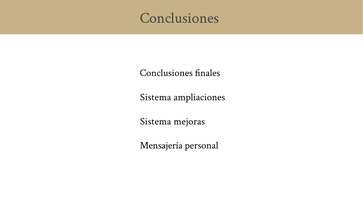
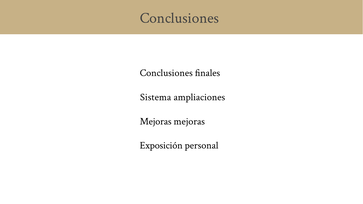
Sistema: Sistema -> Mejoras (156, 121)
Mensajería: Mensajería -> Exposición (161, 146)
